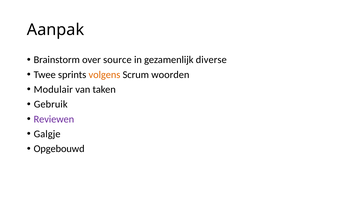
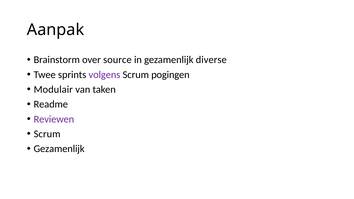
volgens colour: orange -> purple (104, 75)
woorden: woorden -> pogingen (170, 75)
Gebruik: Gebruik -> Readme (51, 104)
Galgje: Galgje -> Scrum (47, 134)
Opgebouwd: Opgebouwd -> Gezamenlijk (59, 149)
